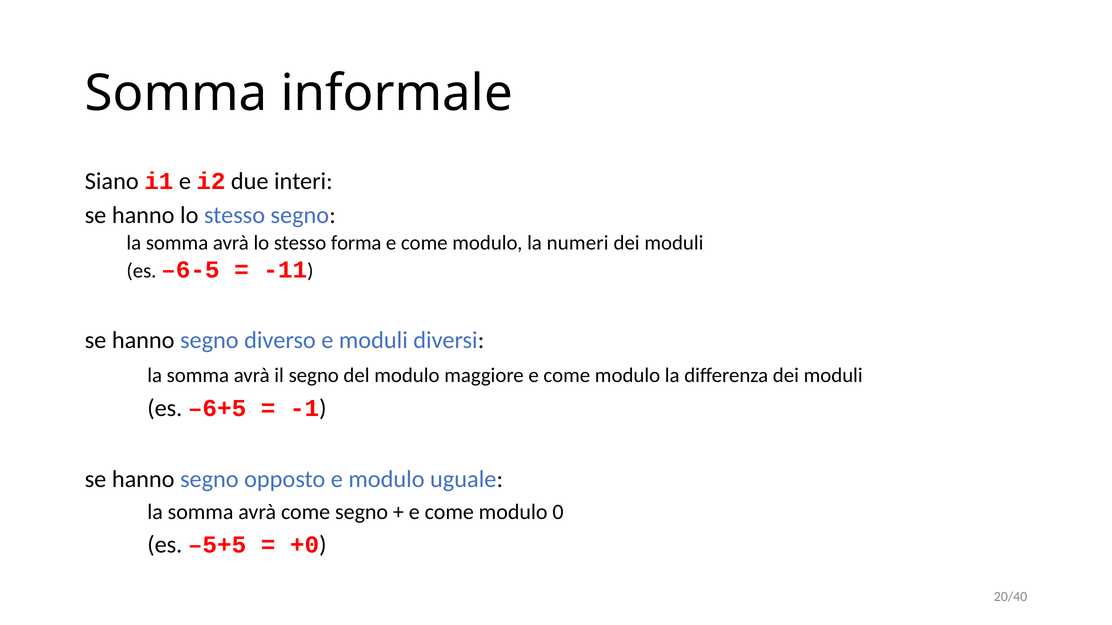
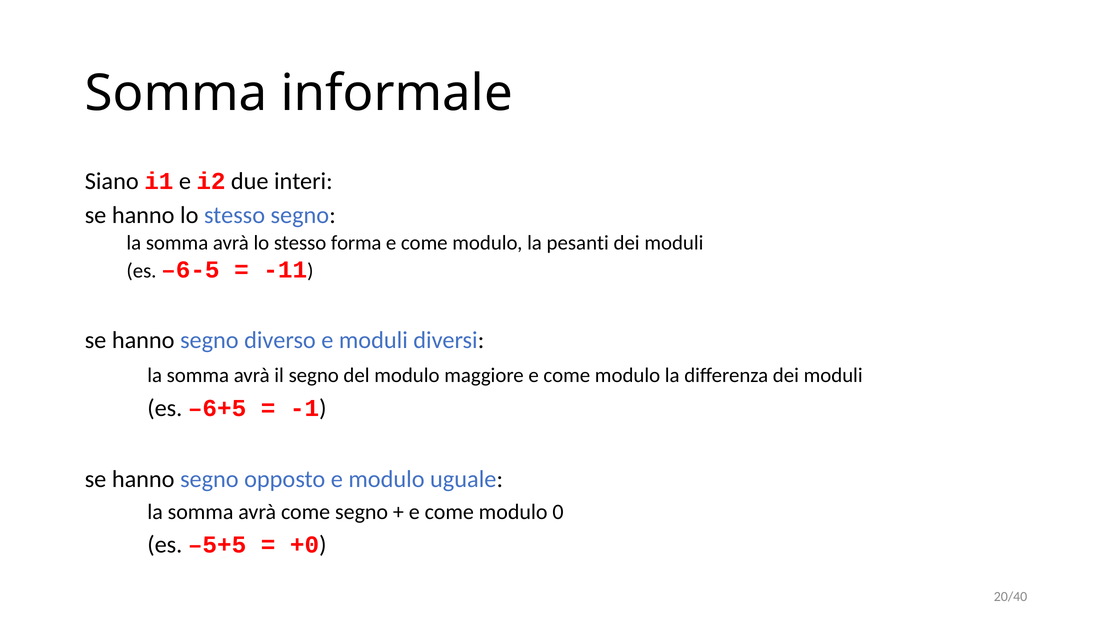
numeri: numeri -> pesanti (578, 243)
